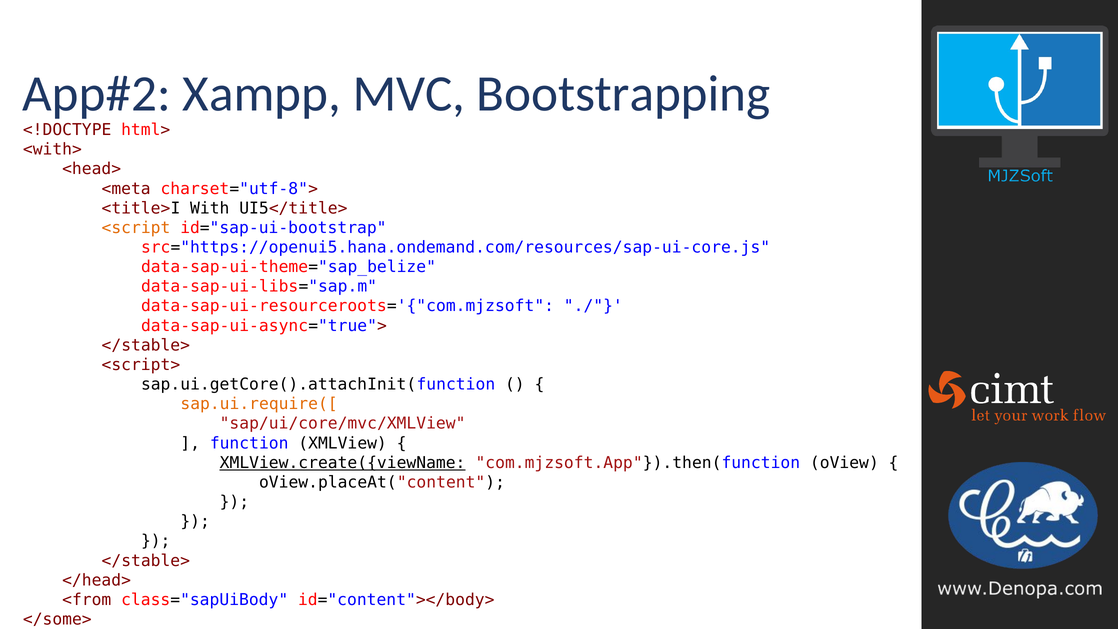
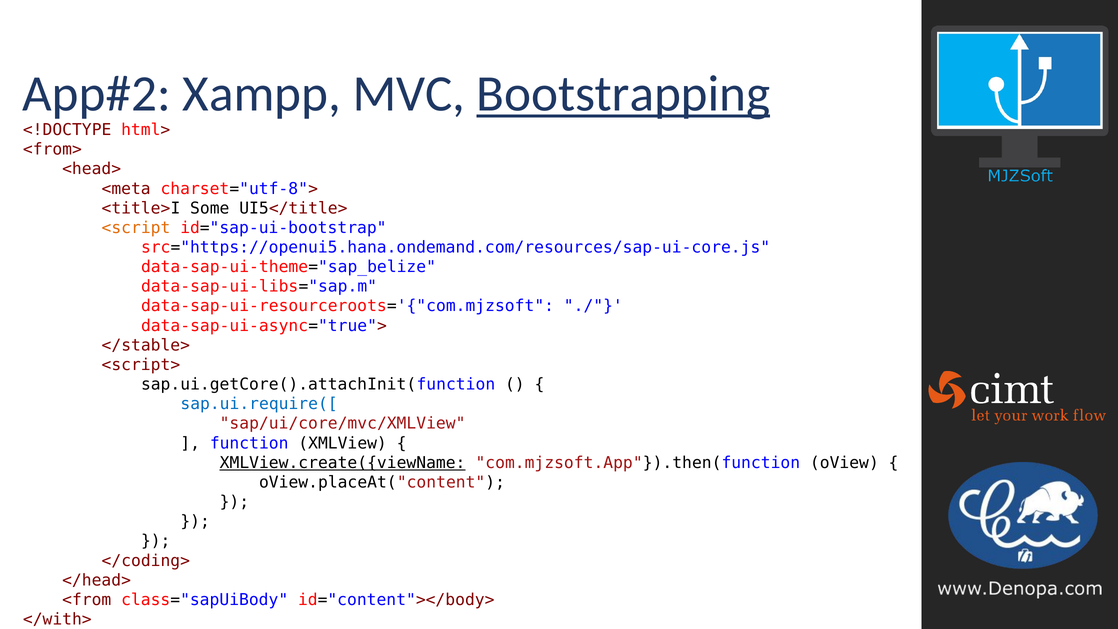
Bootstrapping underline: none -> present (623, 94)
<with>: <with> -> <from> (52, 149)
With: With -> Some (210, 208)
sap.ui.require([ colour: orange -> blue (259, 404)
</stable>: </stable> -> </coding> (146, 561)
</some>: </some> -> </with> (57, 619)
